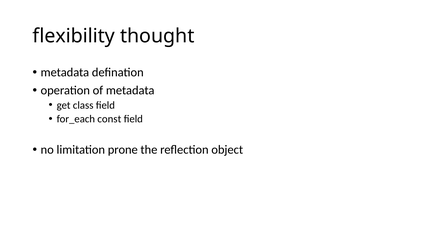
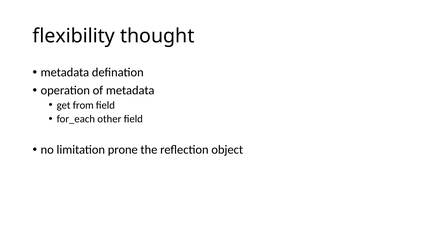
class: class -> from (83, 105)
const: const -> other (109, 119)
